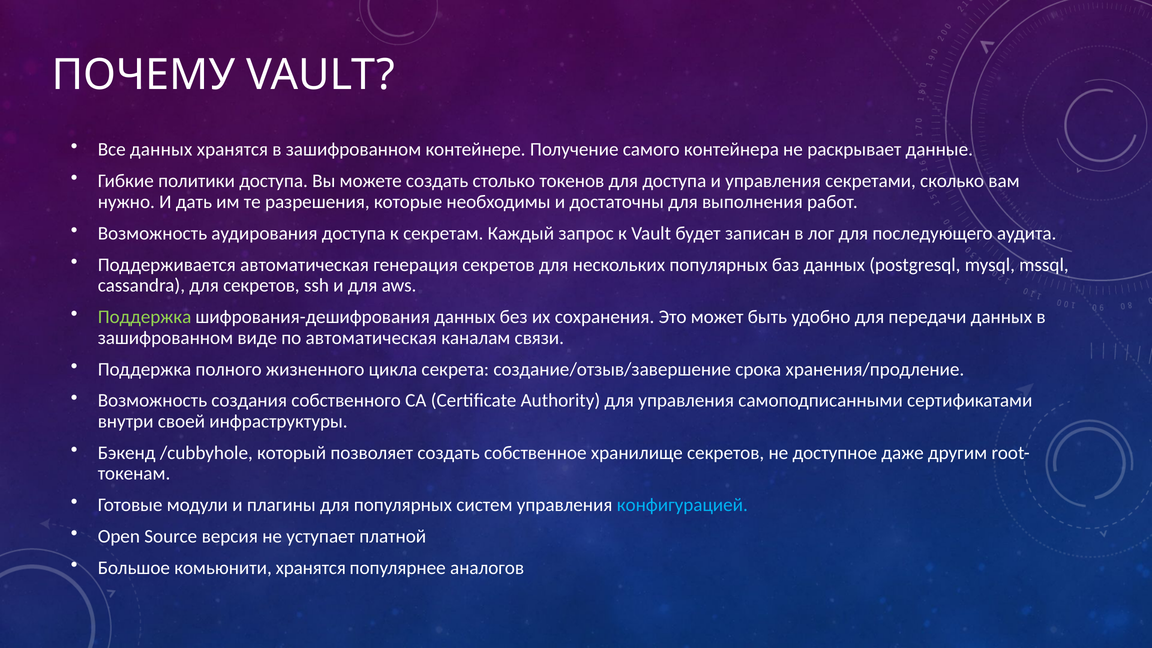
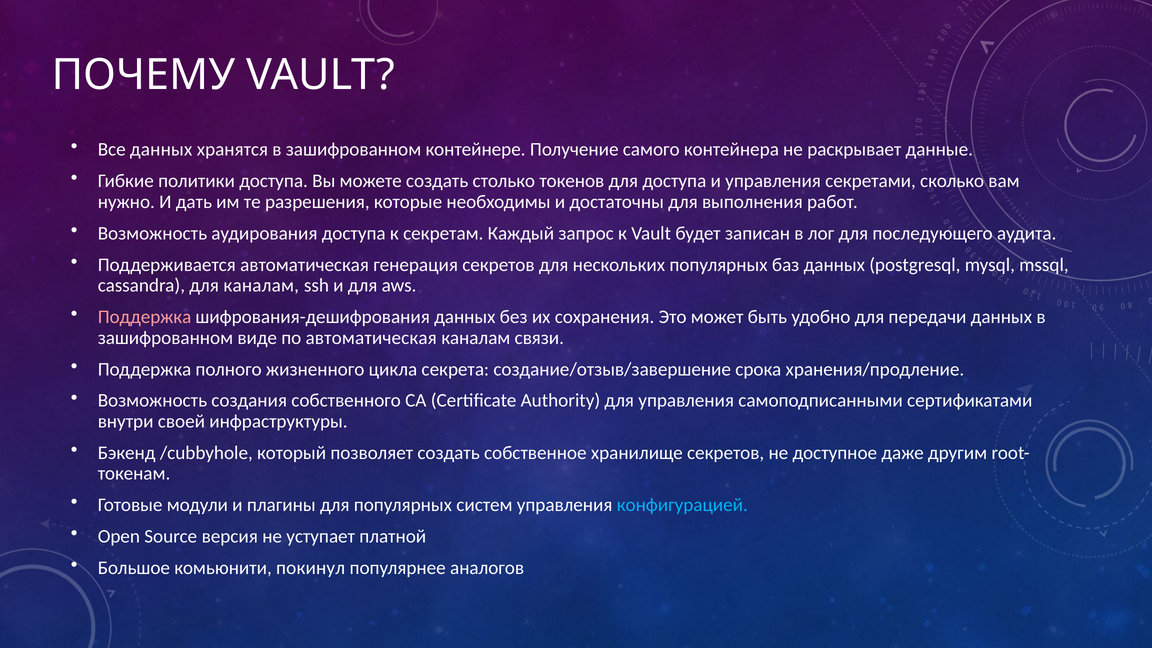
для секретов: секретов -> каналам (261, 285)
Поддержка colour: light green -> pink (145, 317)
комьюнити хранятся: хранятся -> покинул (311, 568)
